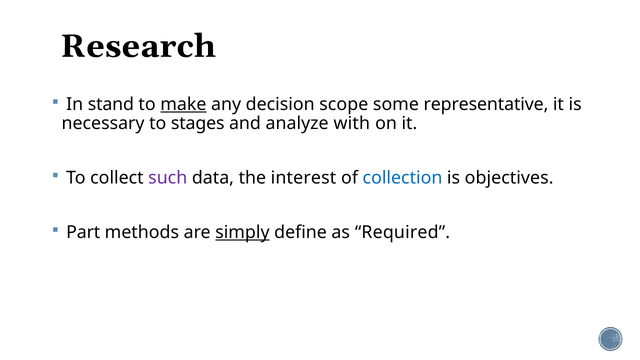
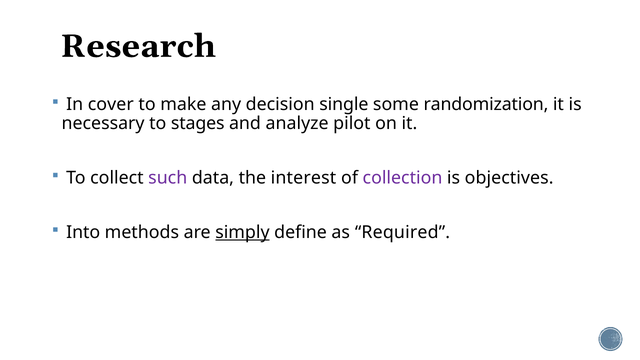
stand: stand -> cover (111, 104)
make underline: present -> none (183, 104)
scope: scope -> single (344, 104)
representative: representative -> randomization (486, 104)
with: with -> pilot (352, 124)
collection colour: blue -> purple (402, 178)
Part: Part -> Into (83, 232)
